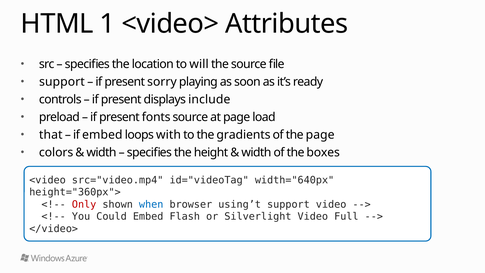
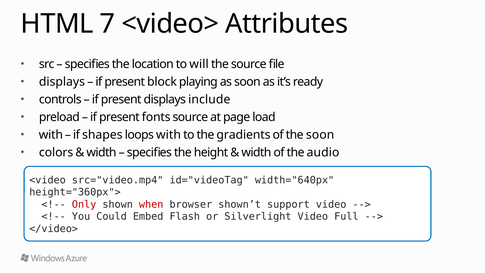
1: 1 -> 7 (107, 24)
support: support -> displays (62, 82)
sorry: sorry -> block (162, 82)
that: that -> with (51, 135)
if embed: embed -> shapes (102, 135)
the page: page -> soon (320, 135)
boxes: boxes -> audio (323, 152)
when colour: blue -> red (151, 204)
using’t: using’t -> shown’t (240, 204)
